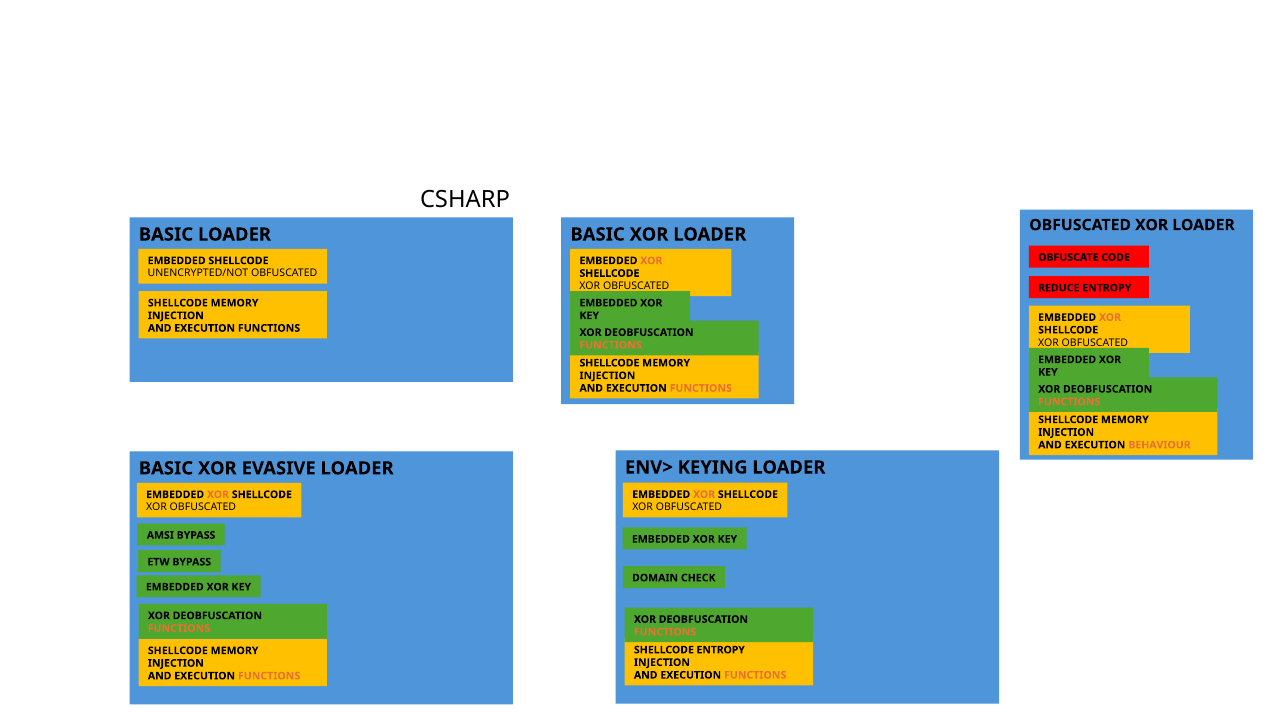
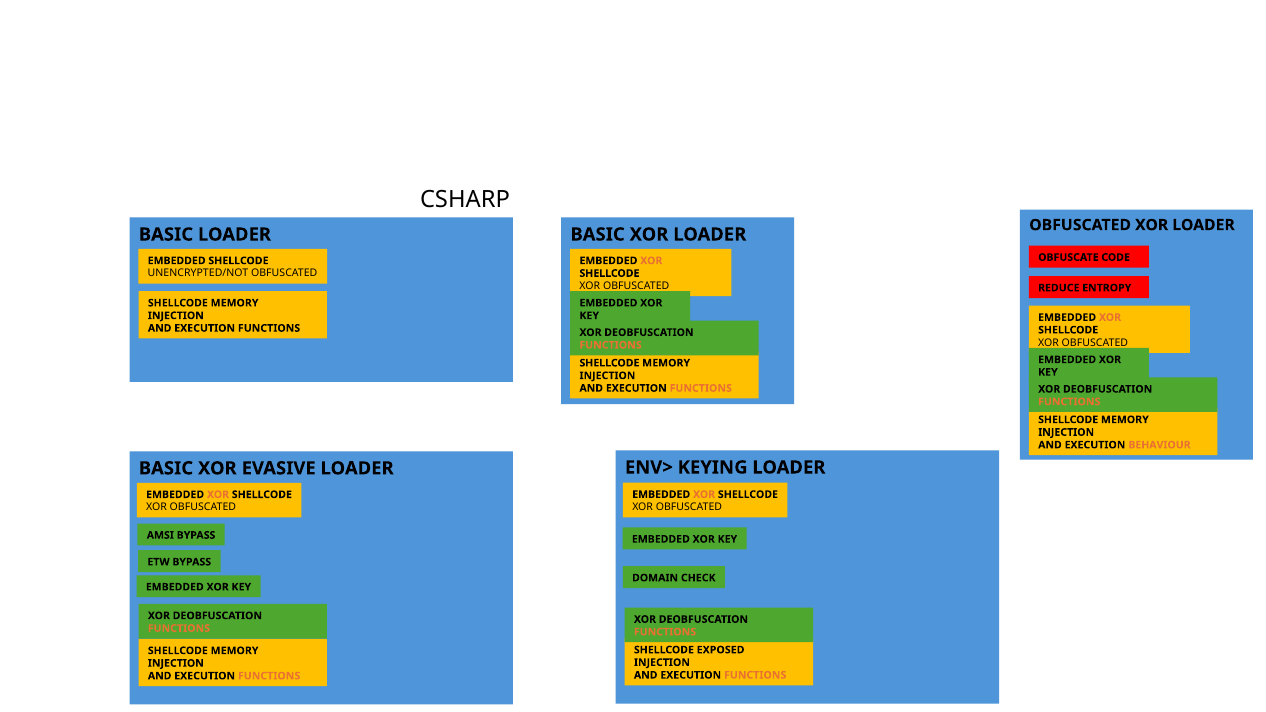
SHELLCODE ENTROPY: ENTROPY -> EXPOSED (721, 650)
